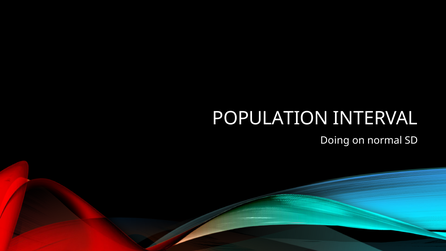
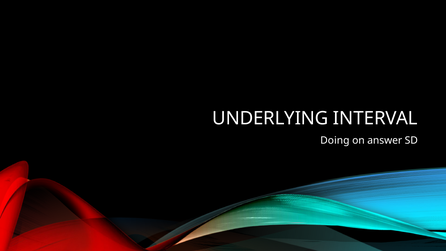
POPULATION: POPULATION -> UNDERLYING (270, 118)
normal: normal -> answer (385, 140)
